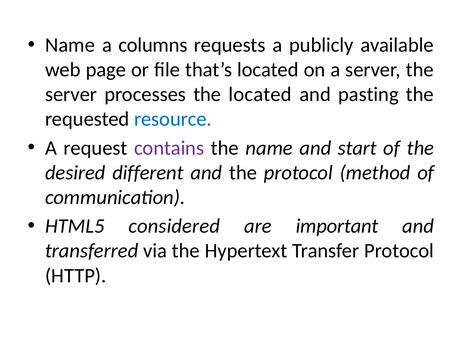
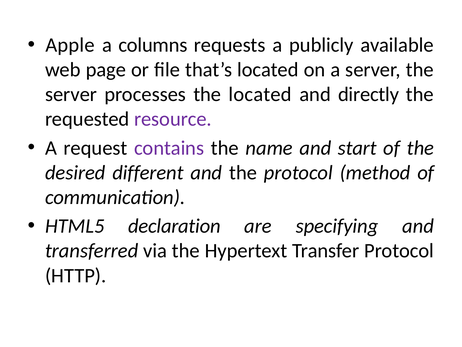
Name: Name -> Apple (70, 45)
pasting: pasting -> directly (369, 94)
resource colour: blue -> purple (173, 119)
considered: considered -> declaration (174, 226)
important: important -> specifying (337, 226)
